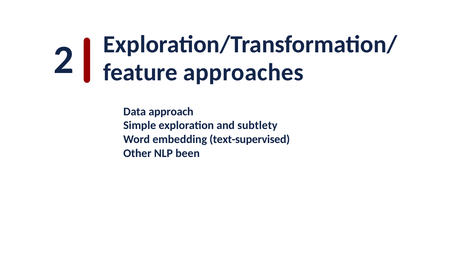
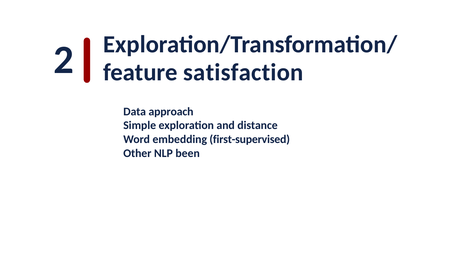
approaches: approaches -> satisfaction (243, 72)
subtlety: subtlety -> distance (258, 125)
text-supervised: text-supervised -> first-supervised (250, 139)
